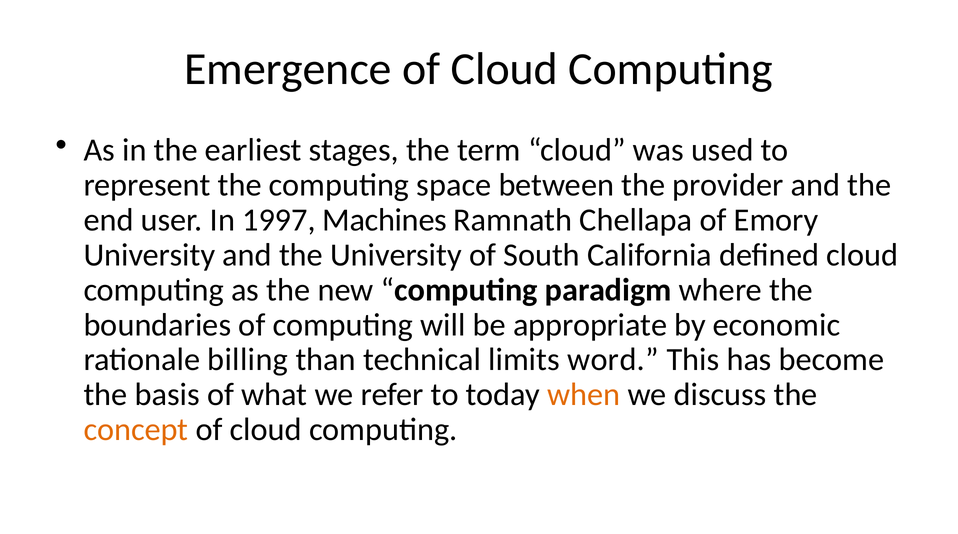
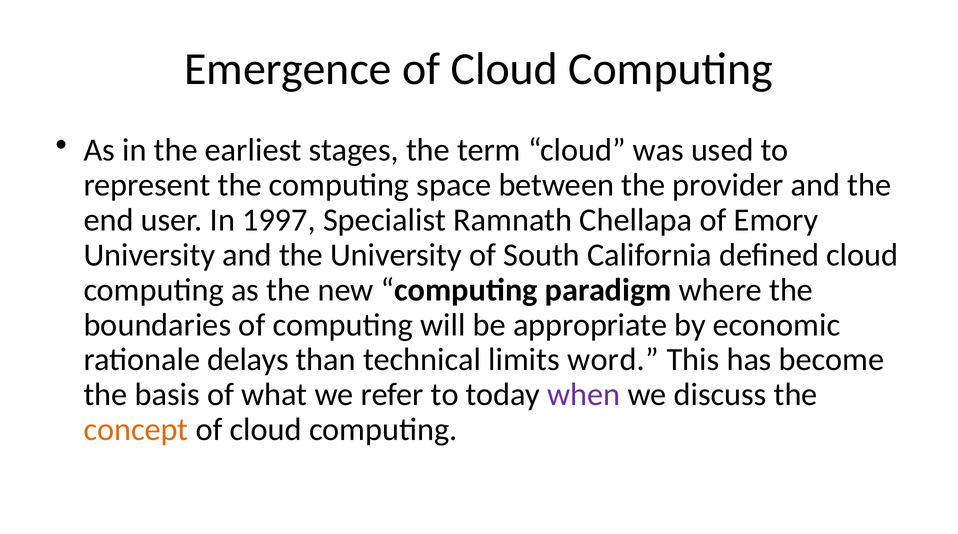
Machines: Machines -> Specialist (385, 220)
billing: billing -> delays (248, 360)
when colour: orange -> purple (584, 395)
